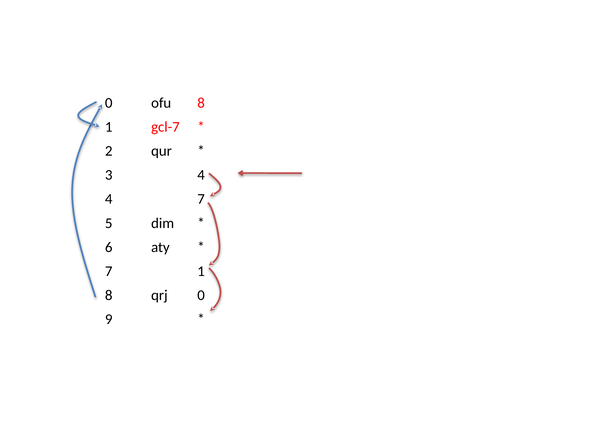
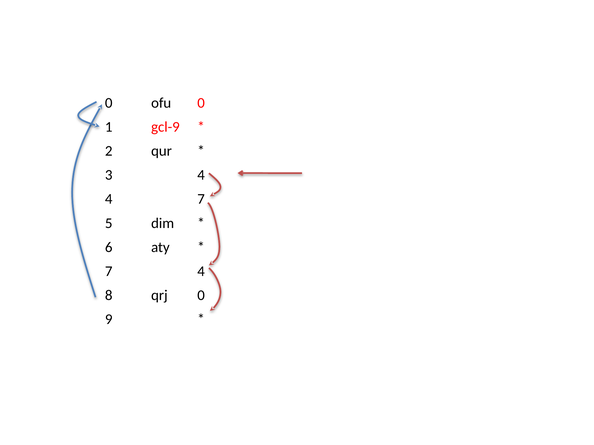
ofu 8: 8 -> 0 (201, 103)
gcl-7: gcl-7 -> gcl-9 (165, 127)
7 1: 1 -> 4 (201, 272)
